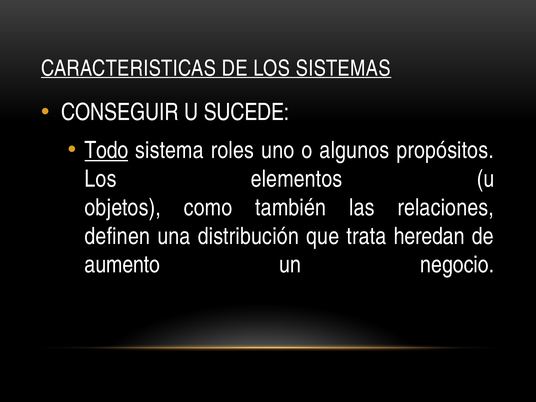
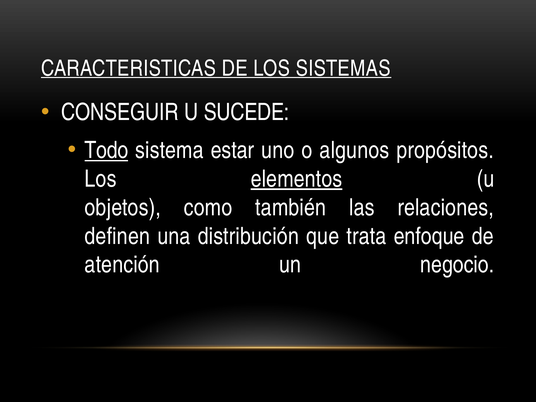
roles: roles -> estar (232, 150)
elementos underline: none -> present (297, 179)
heredan: heredan -> enfoque (429, 236)
aumento: aumento -> atención (122, 265)
